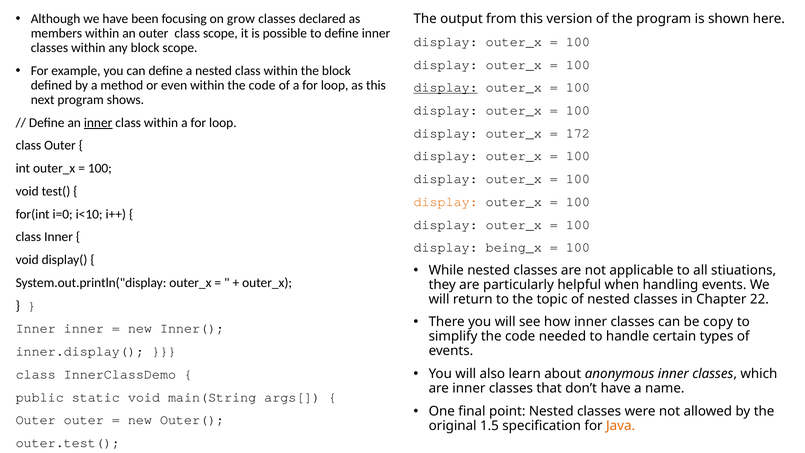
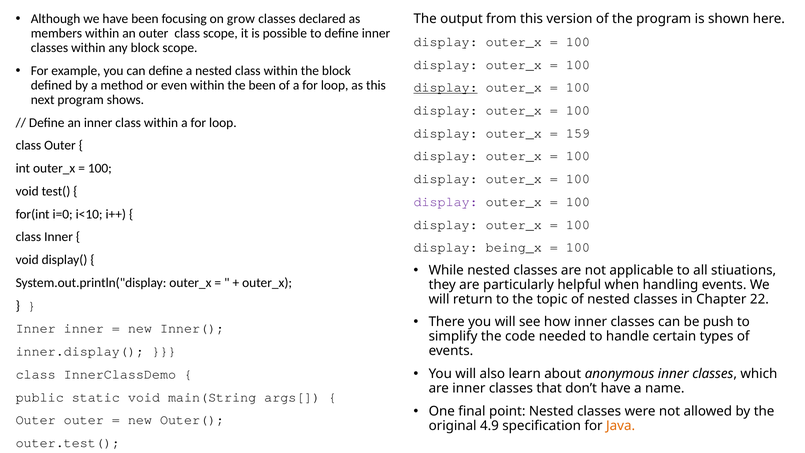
within the code: code -> been (262, 85)
inner underline: present -> none (98, 123)
172: 172 -> 159 (578, 133)
display colour: orange -> purple (446, 202)
copy: copy -> push (718, 322)
1.5: 1.5 -> 4.9 (489, 425)
